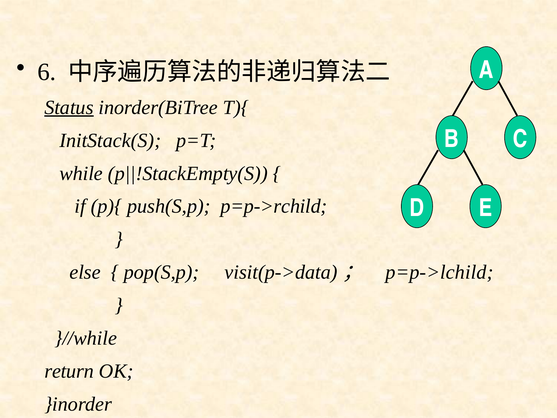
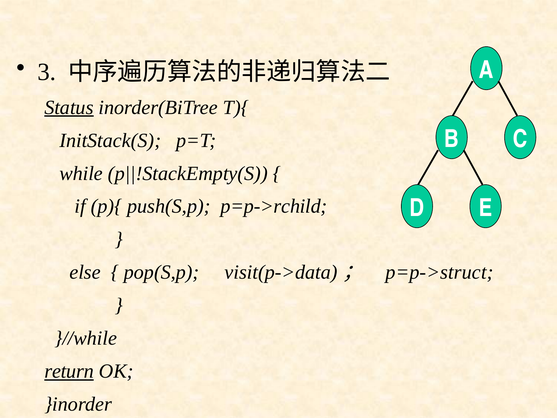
6: 6 -> 3 (47, 72)
p=p->lchild: p=p->lchild -> p=p->struct (440, 272)
return underline: none -> present (69, 371)
